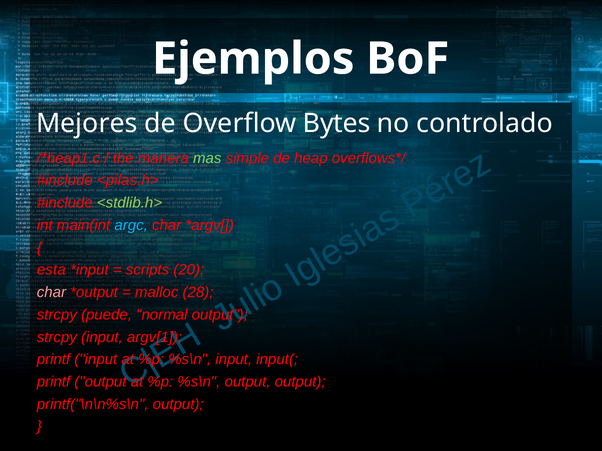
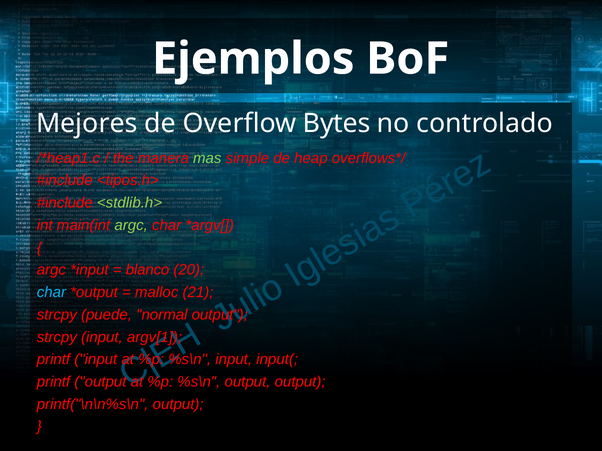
<pilas.h>: <pilas.h> -> <tipos.h> (128, 181)
argc colour: light blue -> light green (131, 225)
esta: esta -> argc (51, 270)
scripts: scripts -> blanco (148, 270)
char colour: pink -> light blue (51, 293)
28: 28 -> 21 (198, 293)
